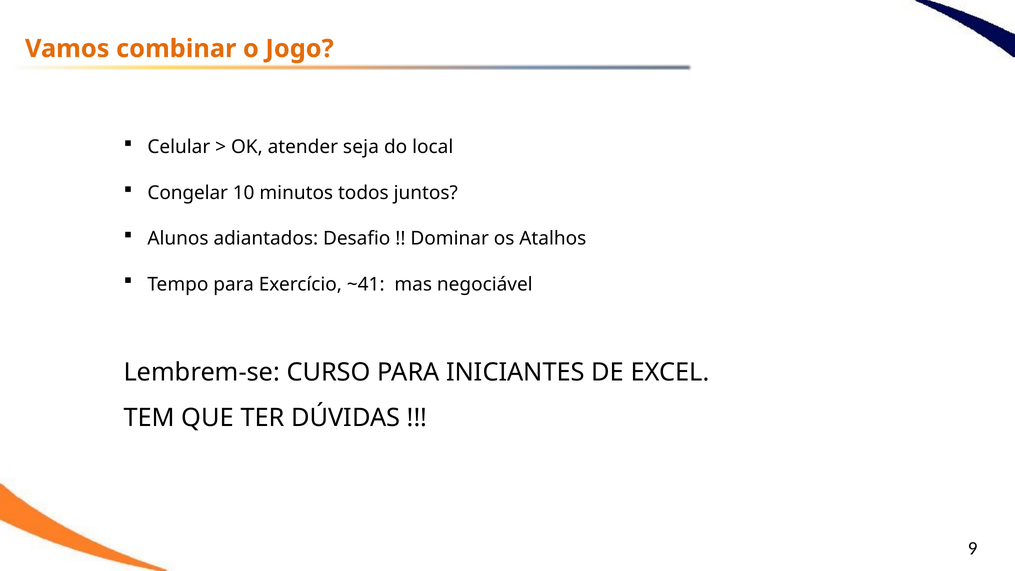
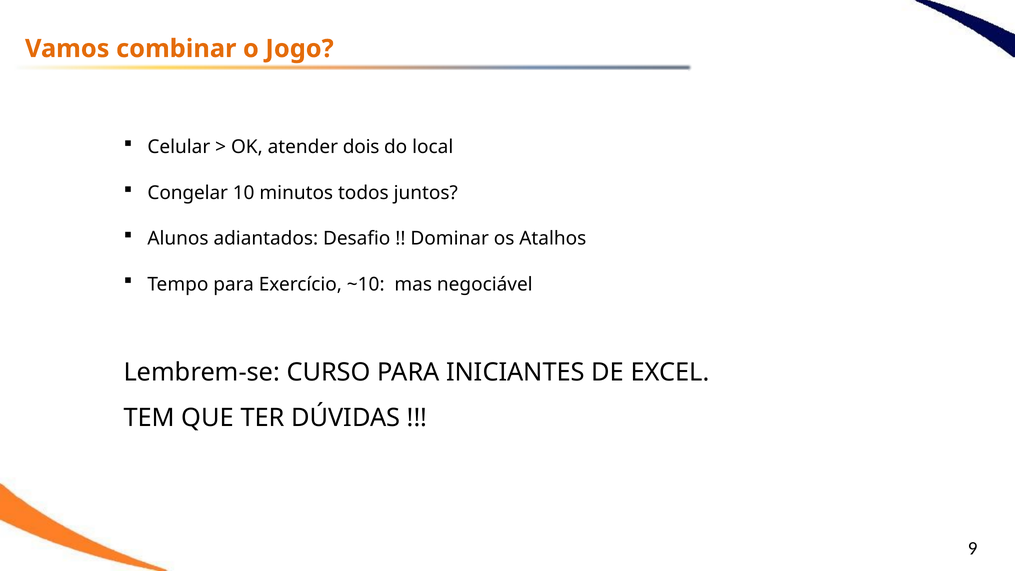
seja: seja -> dois (361, 147)
~41: ~41 -> ~10 (366, 284)
